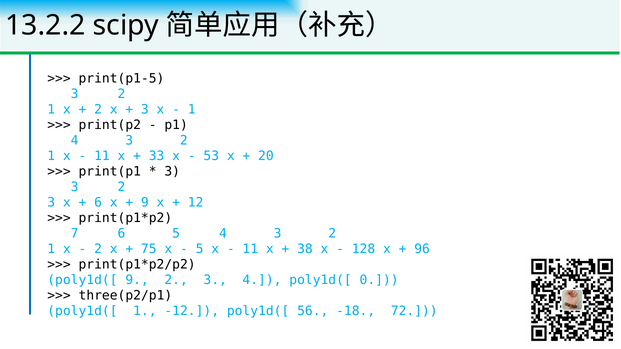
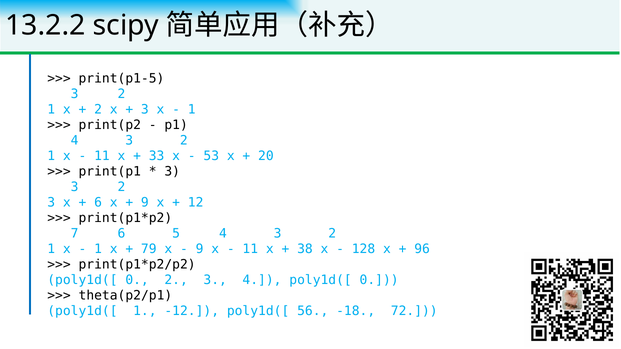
2: 2 -> 1 (98, 249)
75: 75 -> 79 (149, 249)
5: 5 -> 9 (200, 249)
9: 9 -> 0 (137, 280)
three(p2/p1: three(p2/p1 -> theta(p2/p1 (125, 296)
